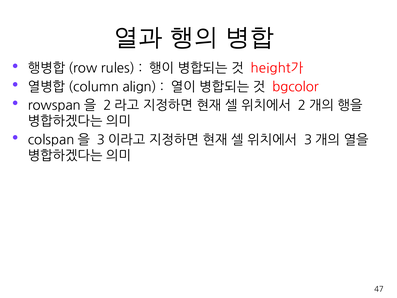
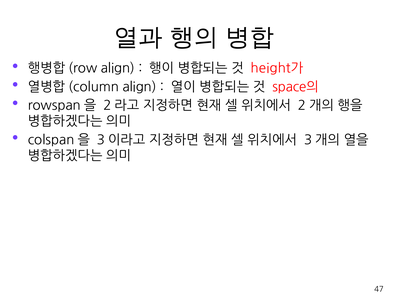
rules: rules -> align (118, 68)
bgcolor: bgcolor -> space의 (296, 87)
